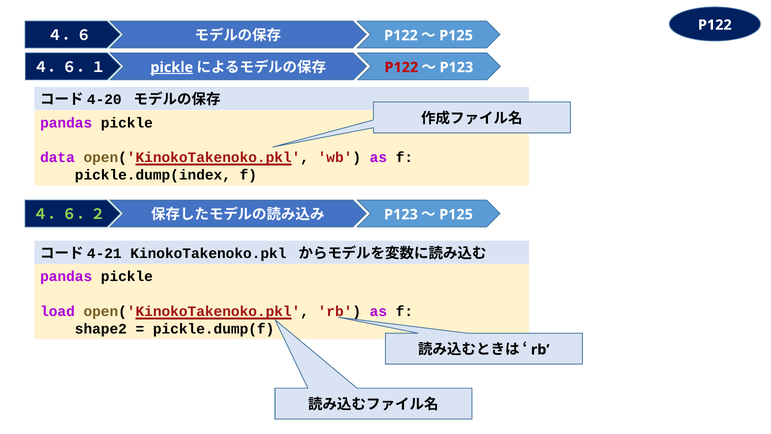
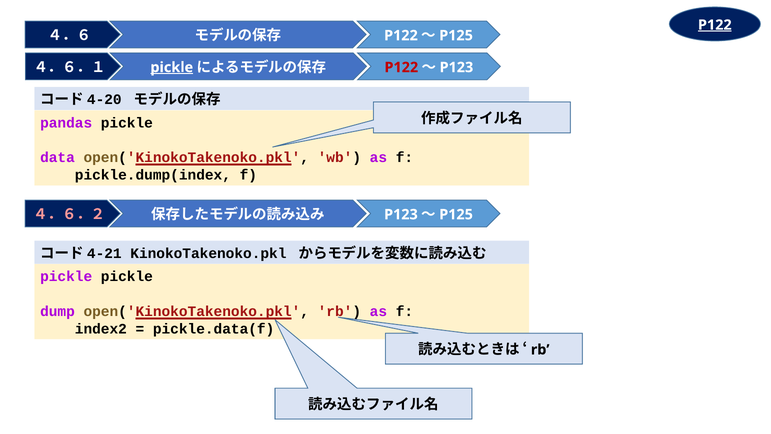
P122 underline: none -> present (715, 25)
４．６．２ colour: light green -> pink (69, 214)
pandas: pandas -> pickle (66, 276)
load: load -> dump (57, 311)
shape2: shape2 -> index2 (101, 328)
pickle.dump(f: pickle.dump(f -> pickle.data(f (214, 328)
